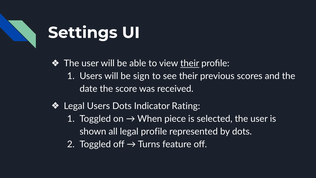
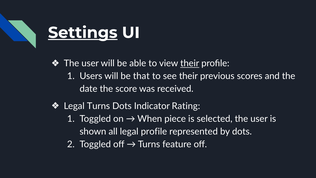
Settings underline: none -> present (83, 33)
sign: sign -> that (141, 76)
Legal Users: Users -> Turns (98, 106)
